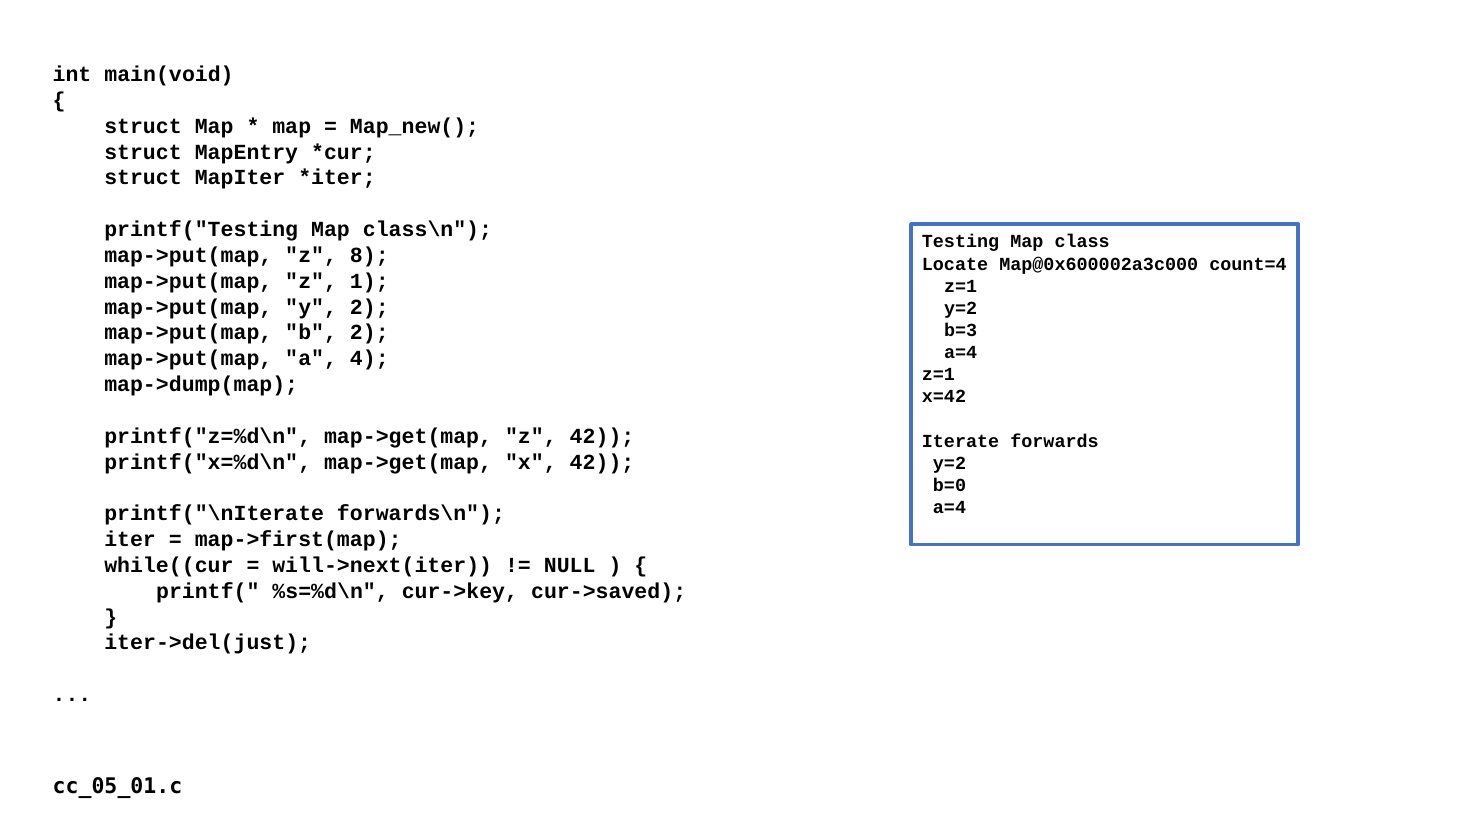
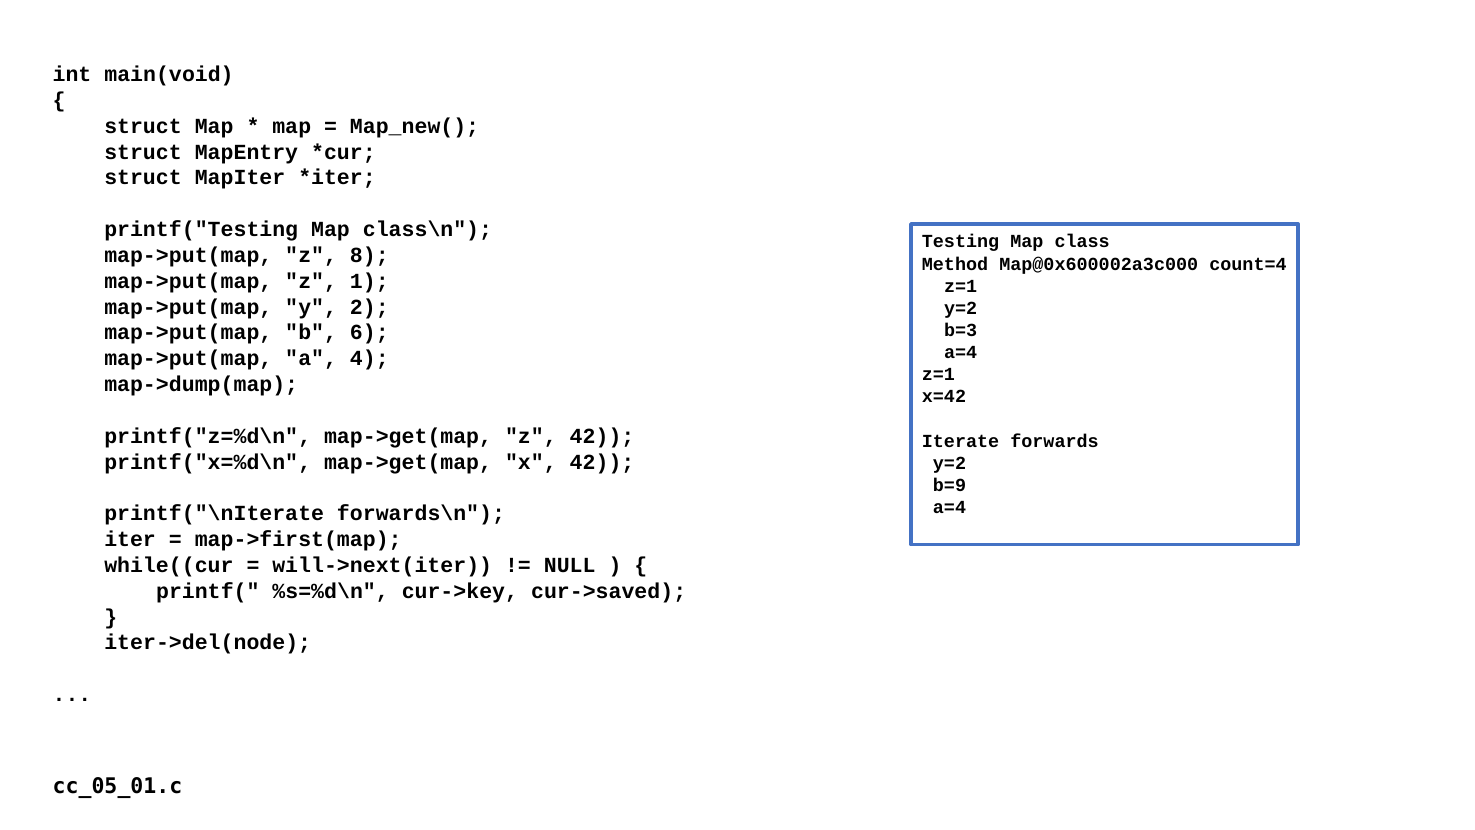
Locate: Locate -> Method (955, 264)
b 2: 2 -> 6 (369, 333)
b=0: b=0 -> b=9 (950, 485)
iter->del(just: iter->del(just -> iter->del(node (208, 643)
